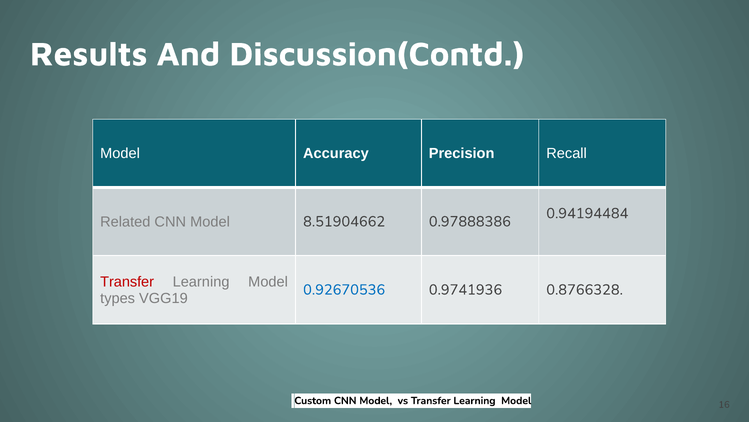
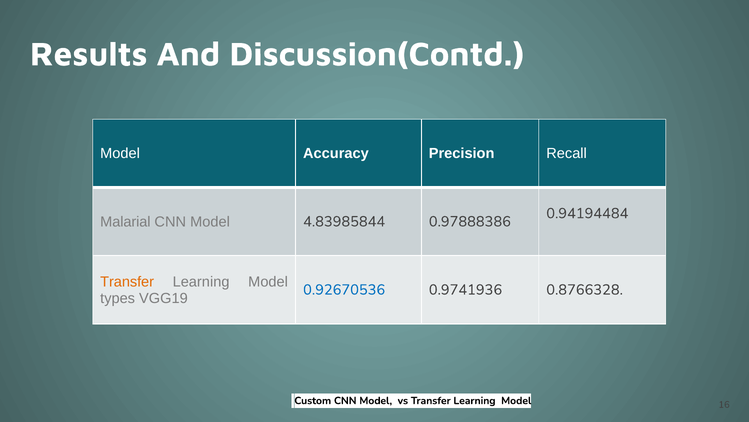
Related: Related -> Malarial (125, 221)
8.51904662: 8.51904662 -> 4.83985844 (344, 221)
Transfer colour: red -> orange (127, 281)
